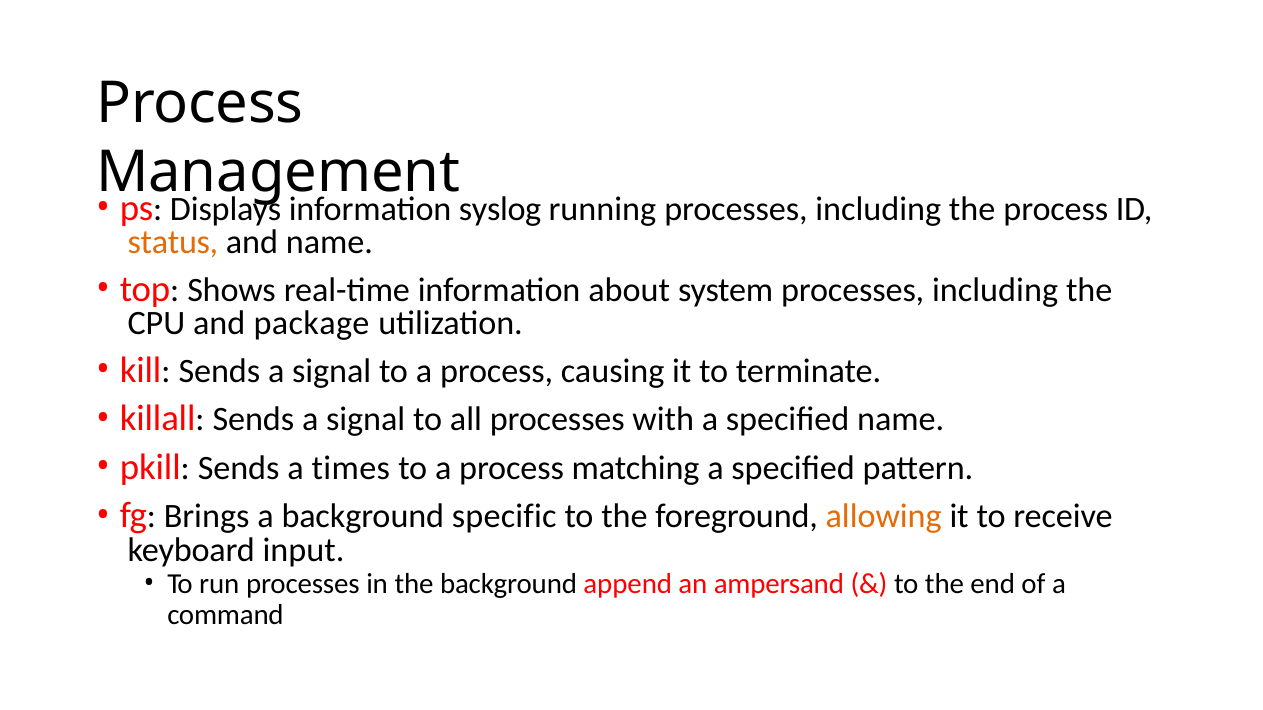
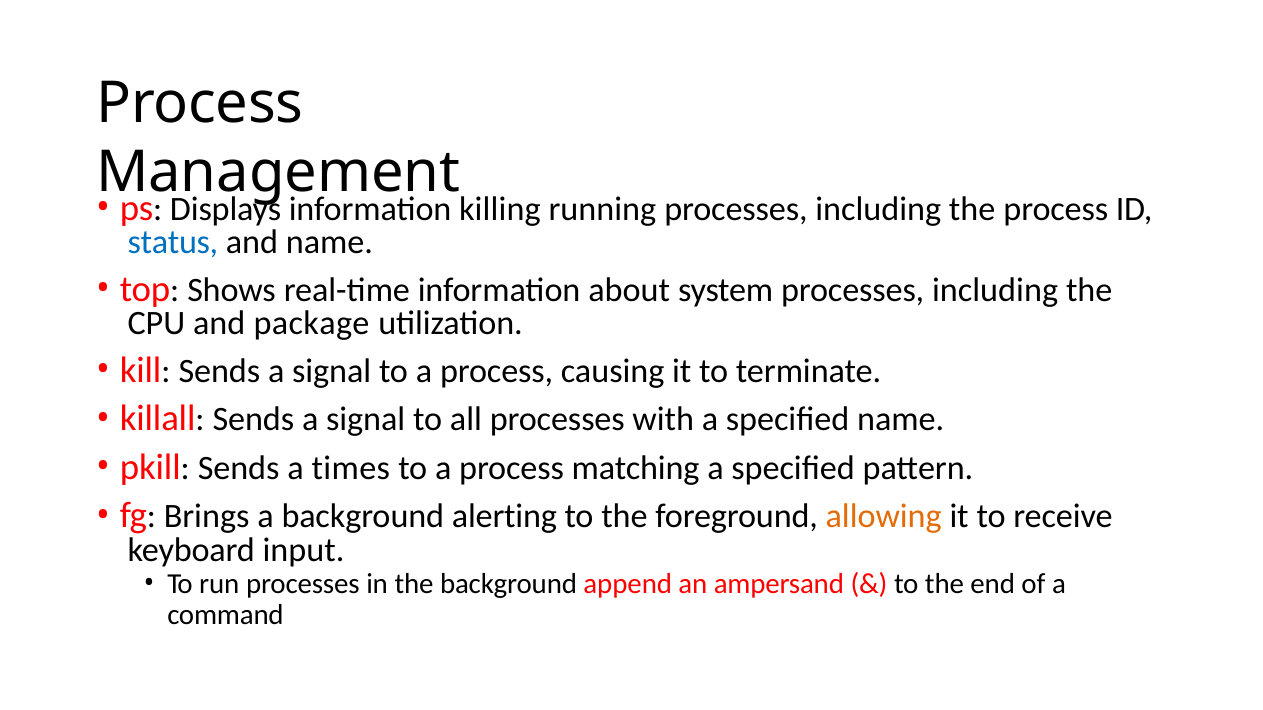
syslog: syslog -> killing (500, 209)
status colour: orange -> blue (173, 243)
specific: specific -> alerting (504, 517)
